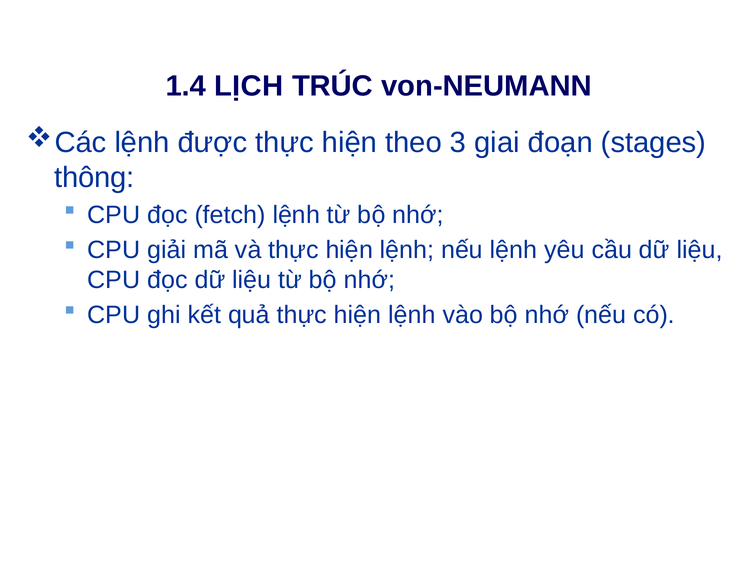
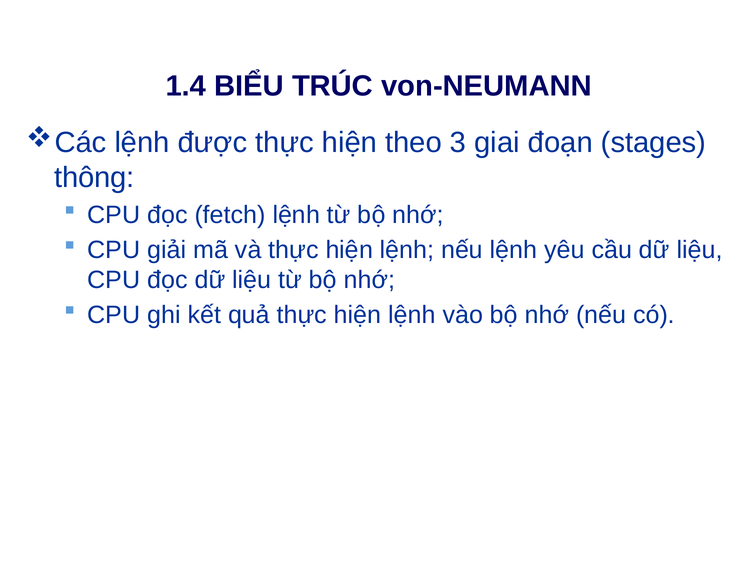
LỊCH: LỊCH -> BIỂU (249, 86)
